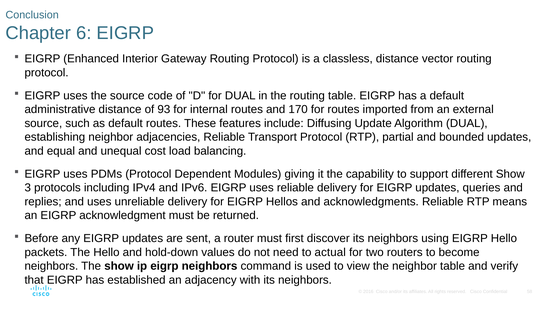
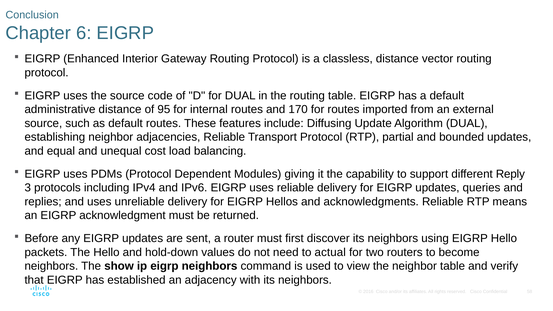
93: 93 -> 95 (164, 109)
different Show: Show -> Reply (510, 174)
